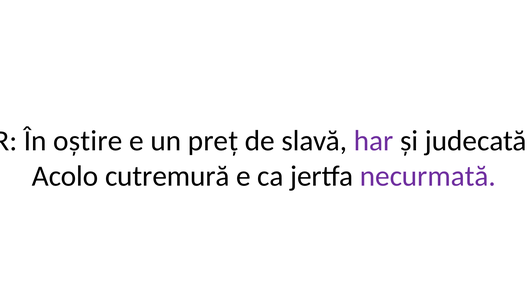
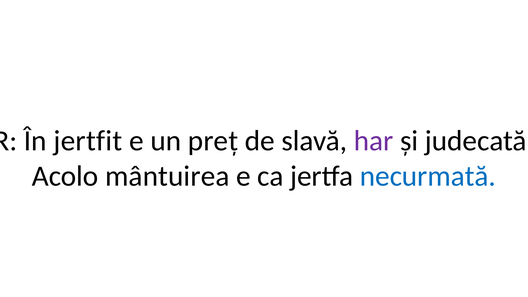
oștire: oștire -> jertfit (88, 141)
cutremură: cutremură -> mântuirea (167, 176)
necurmată colour: purple -> blue (428, 176)
